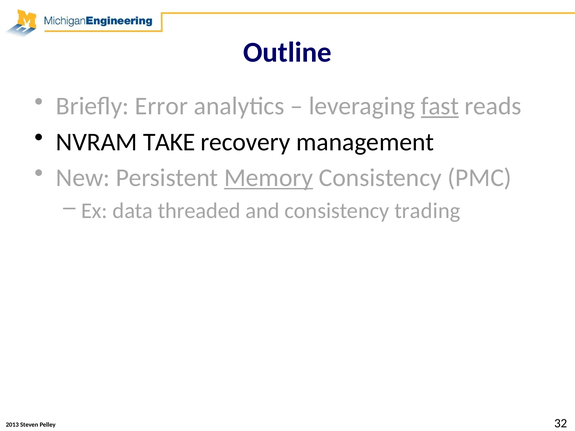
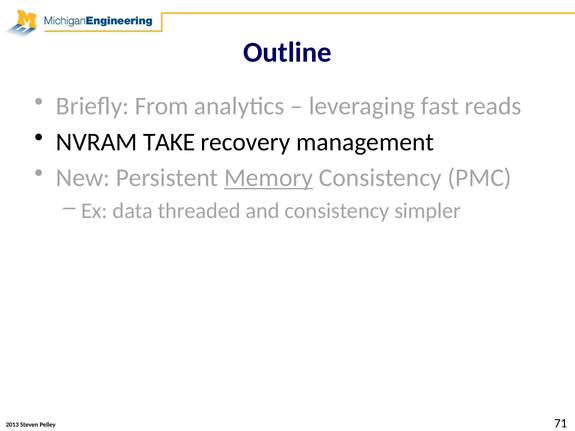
Error: Error -> From (162, 106)
fast underline: present -> none (440, 106)
trading: trading -> simpler (428, 211)
32: 32 -> 71 (561, 423)
